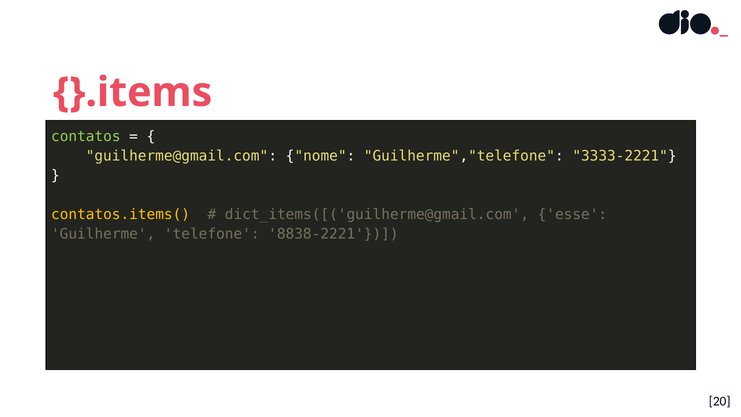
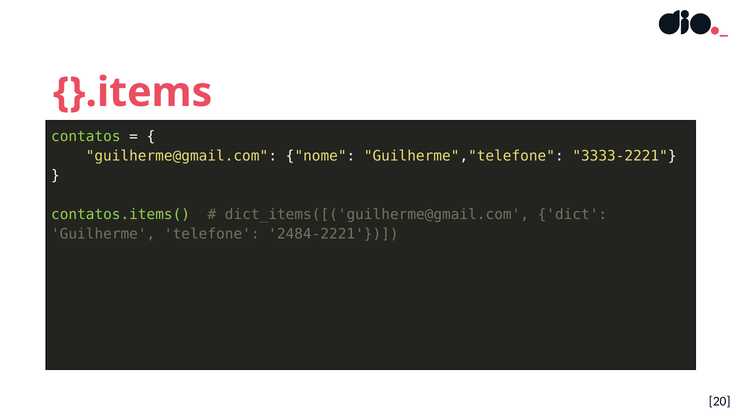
contatos.items( colour: yellow -> light green (121, 214)
esse: esse -> dict (572, 214)
8838-2221: 8838-2221 -> 2484-2221 (333, 234)
